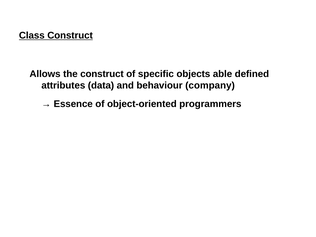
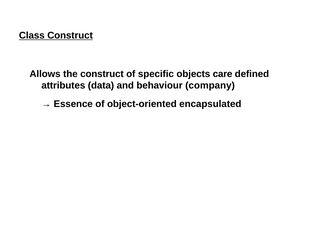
able: able -> care (223, 74)
programmers: programmers -> encapsulated (210, 104)
